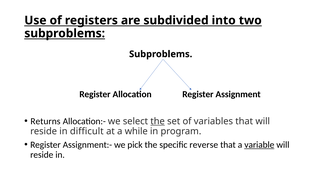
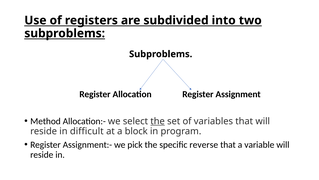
Returns: Returns -> Method (45, 121)
while: while -> block (136, 131)
variable underline: present -> none (259, 144)
